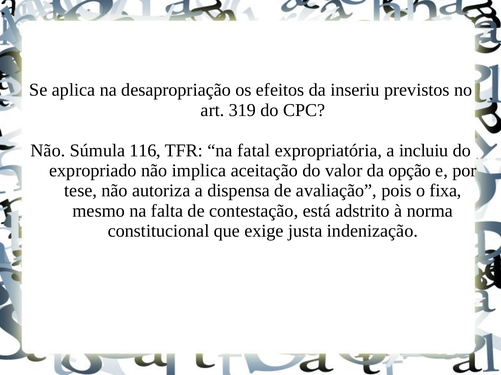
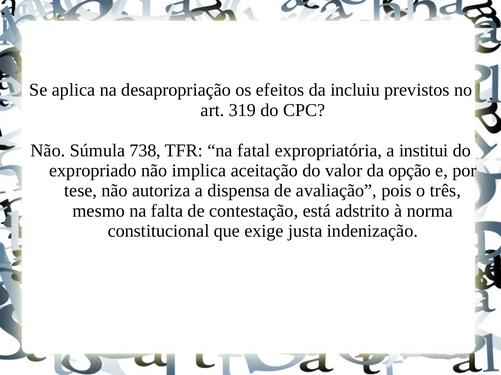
inseriu: inseriu -> incluiu (355, 90)
116: 116 -> 738 (145, 151)
incluiu: incluiu -> institui (424, 151)
fixa: fixa -> três (445, 191)
